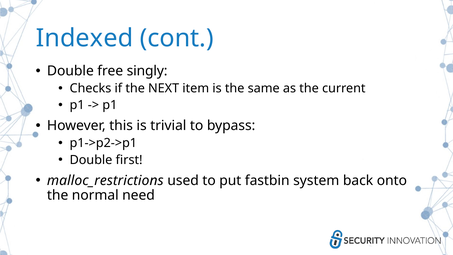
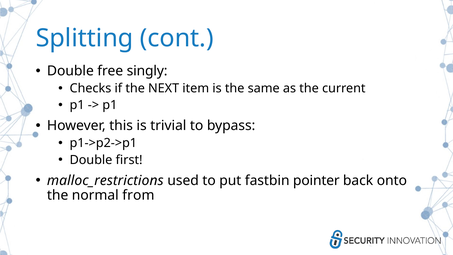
Indexed: Indexed -> Splitting (85, 38)
system: system -> pointer (316, 180)
need: need -> from (138, 195)
